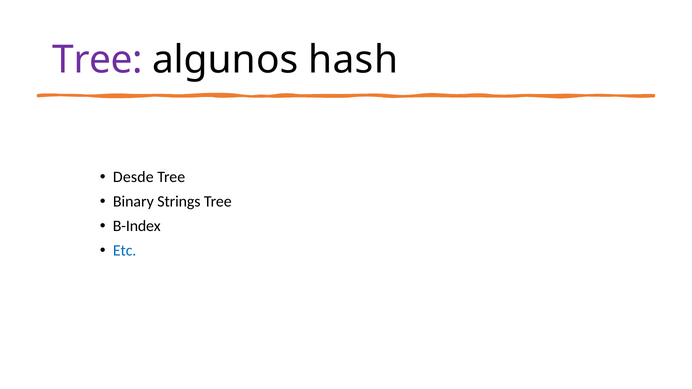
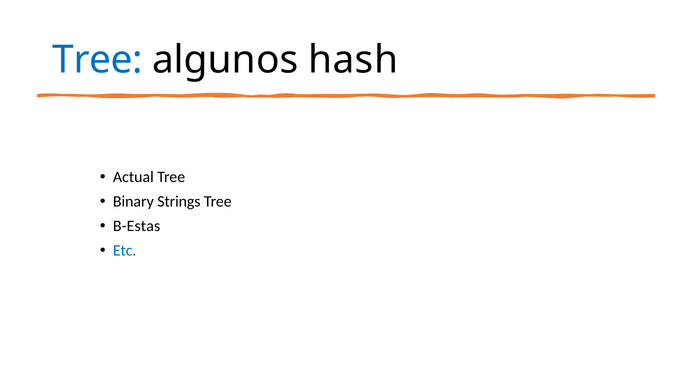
Tree colour: purple -> blue (98, 60)
Desde: Desde -> Actual (133, 177)
B-Index: B-Index -> B-Estas (137, 226)
